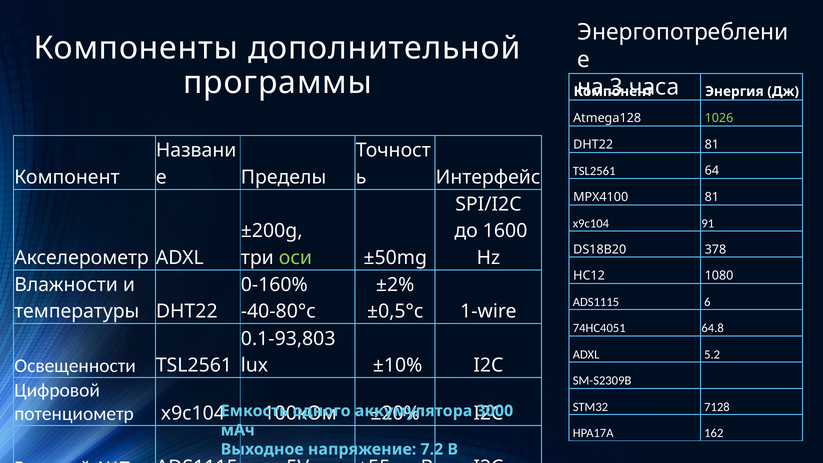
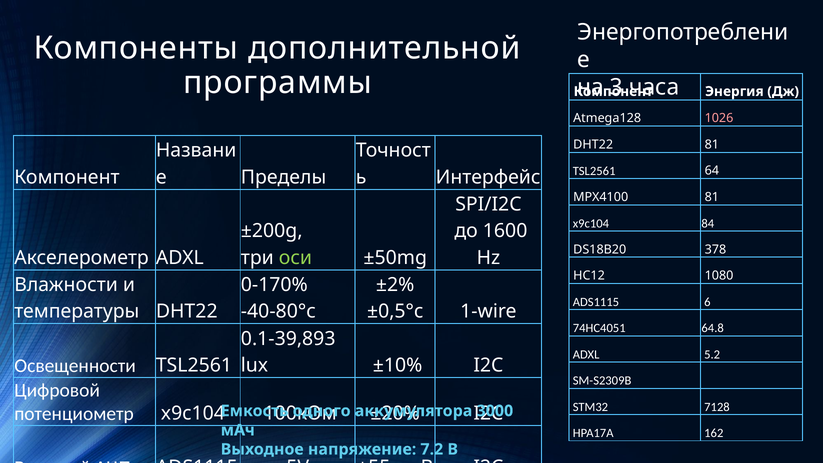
1026 colour: light green -> pink (719, 118)
91: 91 -> 84 (708, 223)
0-160%: 0-160% -> 0-170% (274, 285)
0.1-93,803: 0.1-93,803 -> 0.1-39,893 (288, 339)
